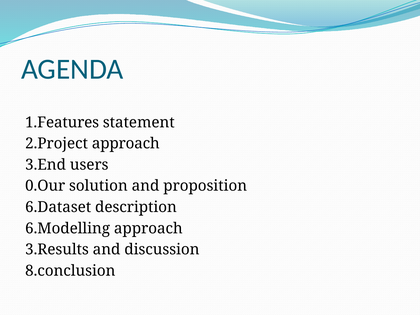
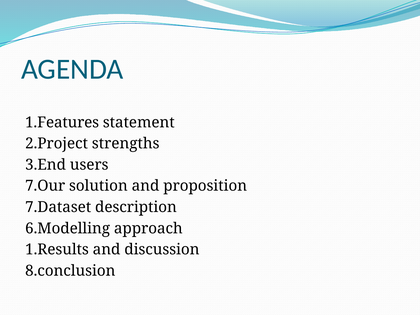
2.Project approach: approach -> strengths (126, 144)
0.Our: 0.Our -> 7.Our (45, 186)
6.Dataset: 6.Dataset -> 7.Dataset (58, 207)
3.Results: 3.Results -> 1.Results (57, 250)
